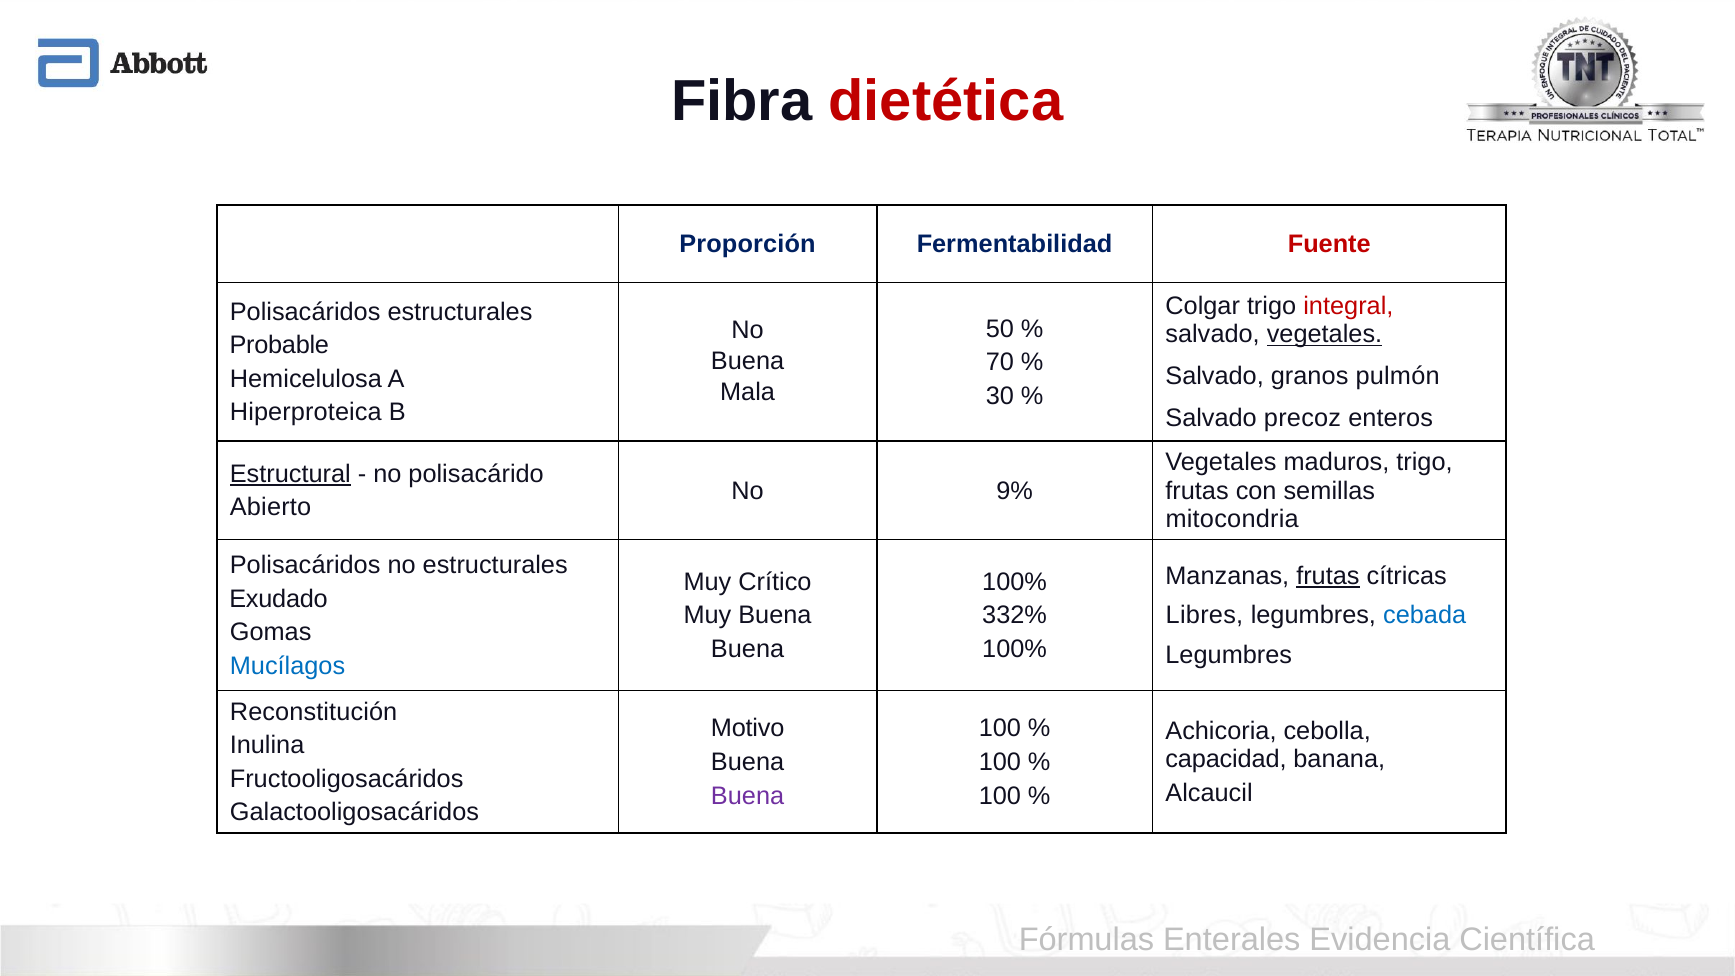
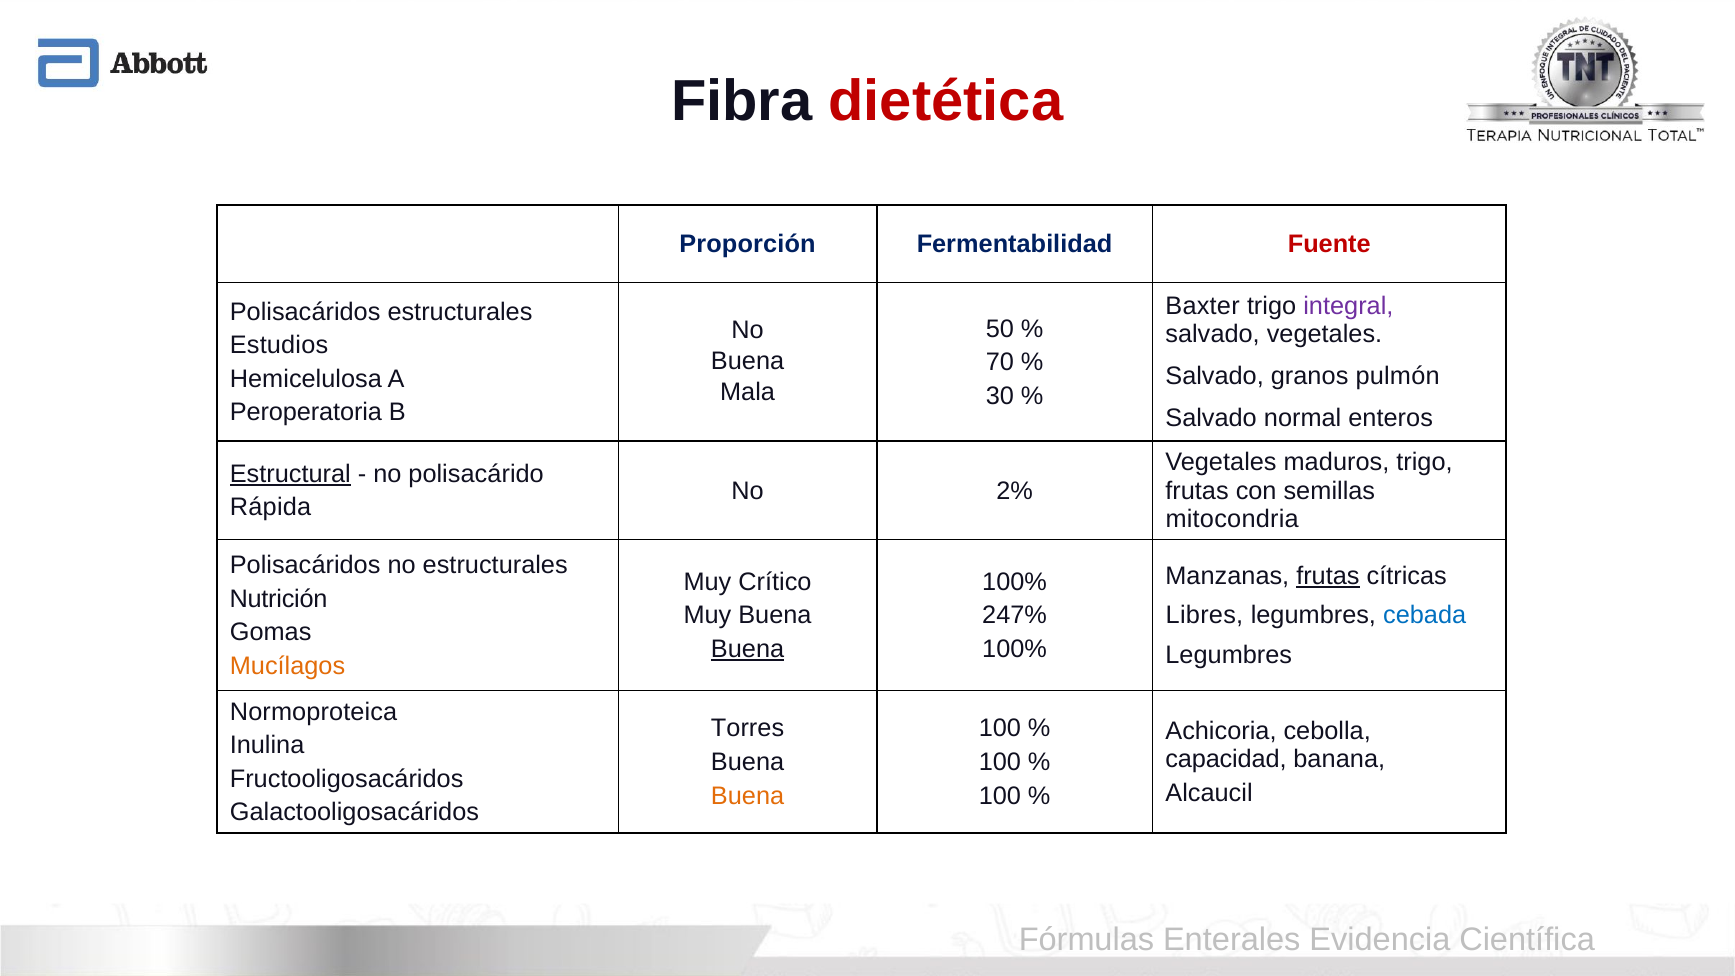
Colgar: Colgar -> Baxter (1203, 306)
integral colour: red -> purple (1348, 306)
vegetales underline: present -> none (1324, 334)
Probable: Probable -> Estudios (279, 345)
Hiperproteica: Hiperproteica -> Peroperatoria (306, 413)
precoz: precoz -> normal (1303, 418)
9%: 9% -> 2% (1015, 491)
Abierto: Abierto -> Rápida (271, 507)
Exudado: Exudado -> Nutrición (279, 599)
332%: 332% -> 247% (1015, 615)
Buena underline: none -> present (748, 649)
Mucílagos colour: blue -> orange (288, 666)
Reconstitución: Reconstitución -> Normoproteica (314, 712)
Motivo: Motivo -> Torres (748, 729)
Buena colour: purple -> orange (748, 796)
